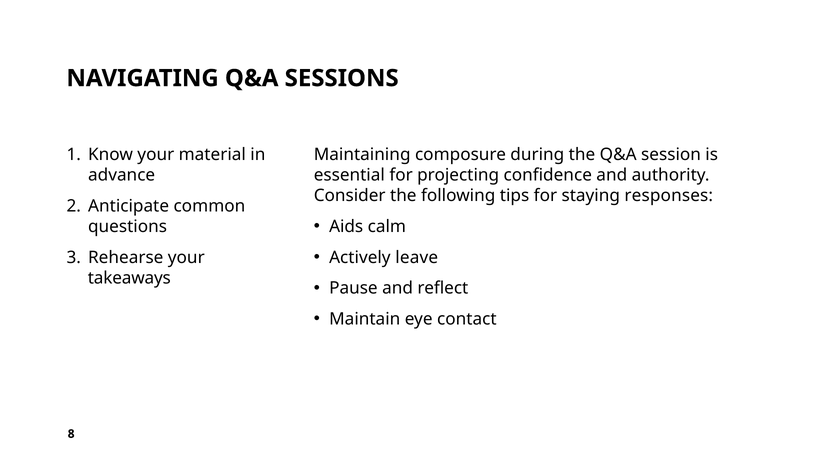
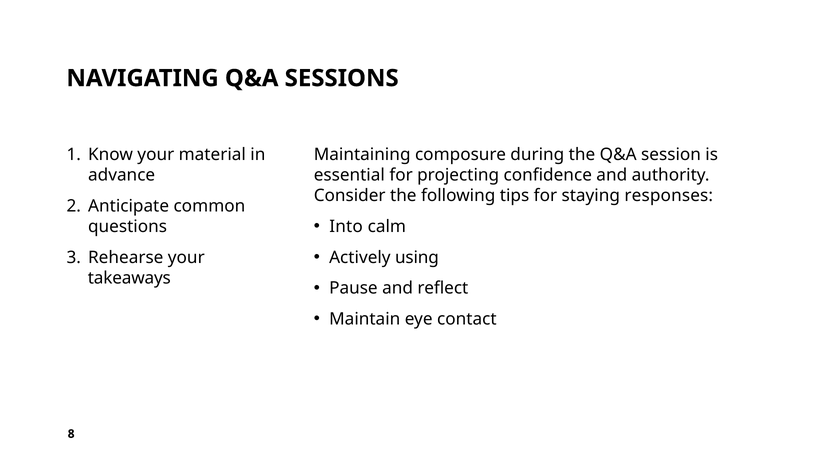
Aids: Aids -> Into (346, 227)
leave: leave -> using (417, 257)
